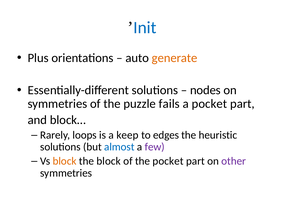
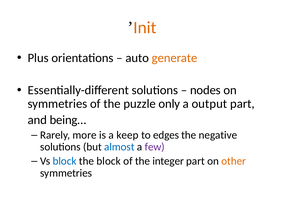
Init colour: blue -> orange (145, 27)
fails: fails -> only (169, 104)
a pocket: pocket -> output (209, 104)
block…: block… -> being… (68, 120)
loops: loops -> more (85, 135)
heuristic: heuristic -> negative (218, 135)
block colour: orange -> blue (65, 161)
the pocket: pocket -> integer (168, 161)
other colour: purple -> orange (234, 161)
